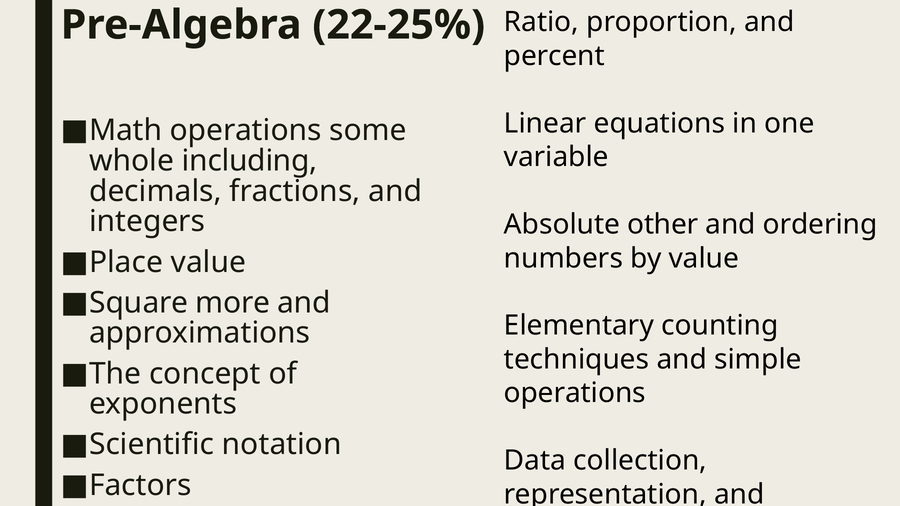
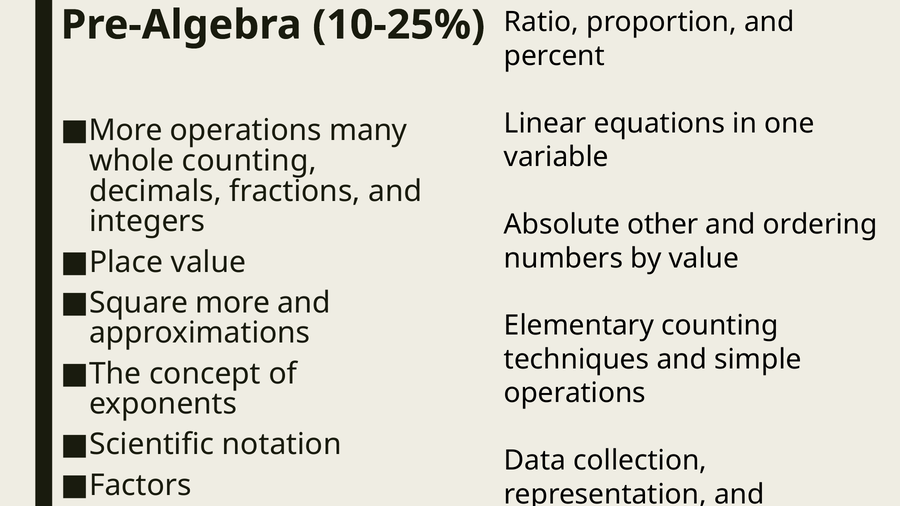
22-25%: 22-25% -> 10-25% (399, 25)
Math: Math -> More (126, 130)
some: some -> many (368, 130)
whole including: including -> counting (249, 161)
